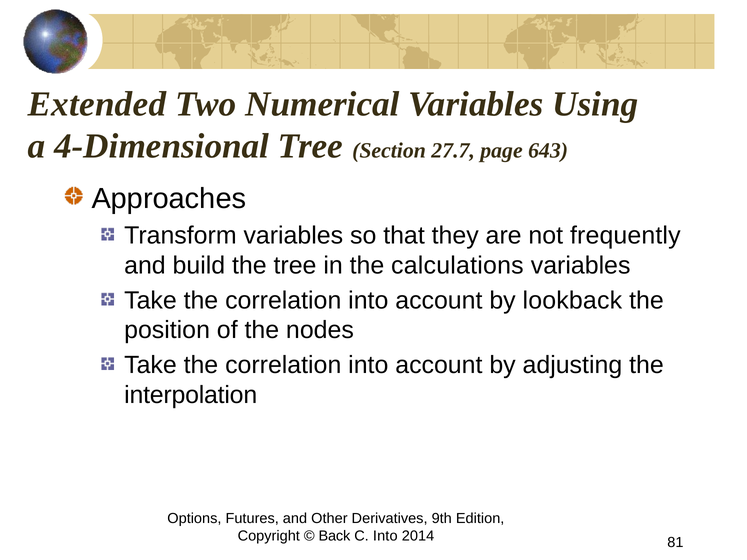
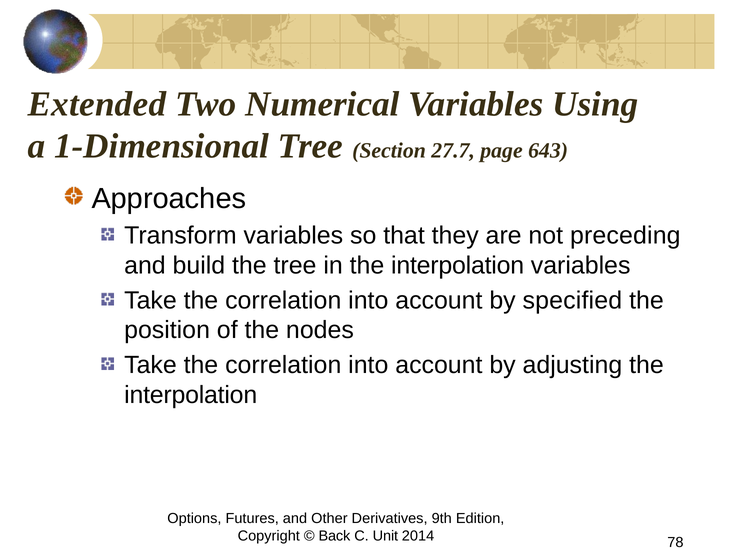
4-Dimensional: 4-Dimensional -> 1-Dimensional (162, 146)
frequently: frequently -> preceding (625, 236)
in the calculations: calculations -> interpolation (458, 266)
lookback: lookback -> specified (572, 300)
C Into: Into -> Unit (385, 536)
81: 81 -> 78 (675, 543)
